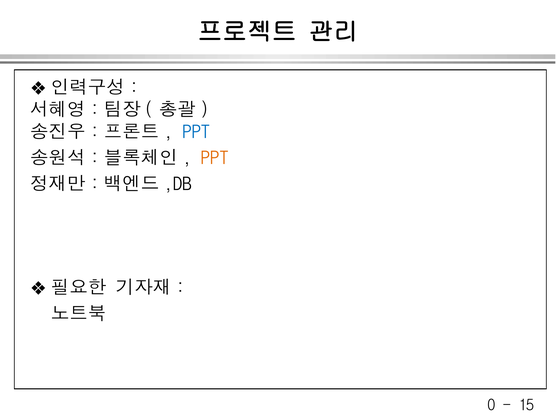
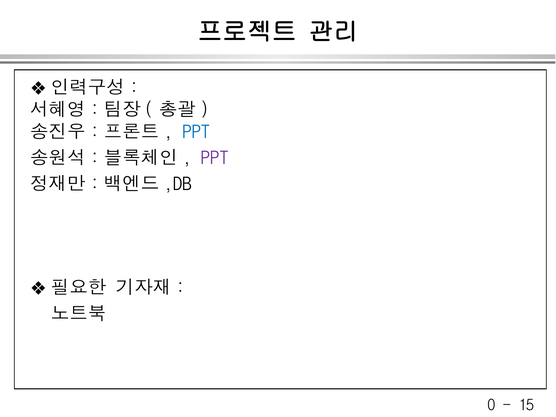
PPT colour: orange -> purple (215, 158)
